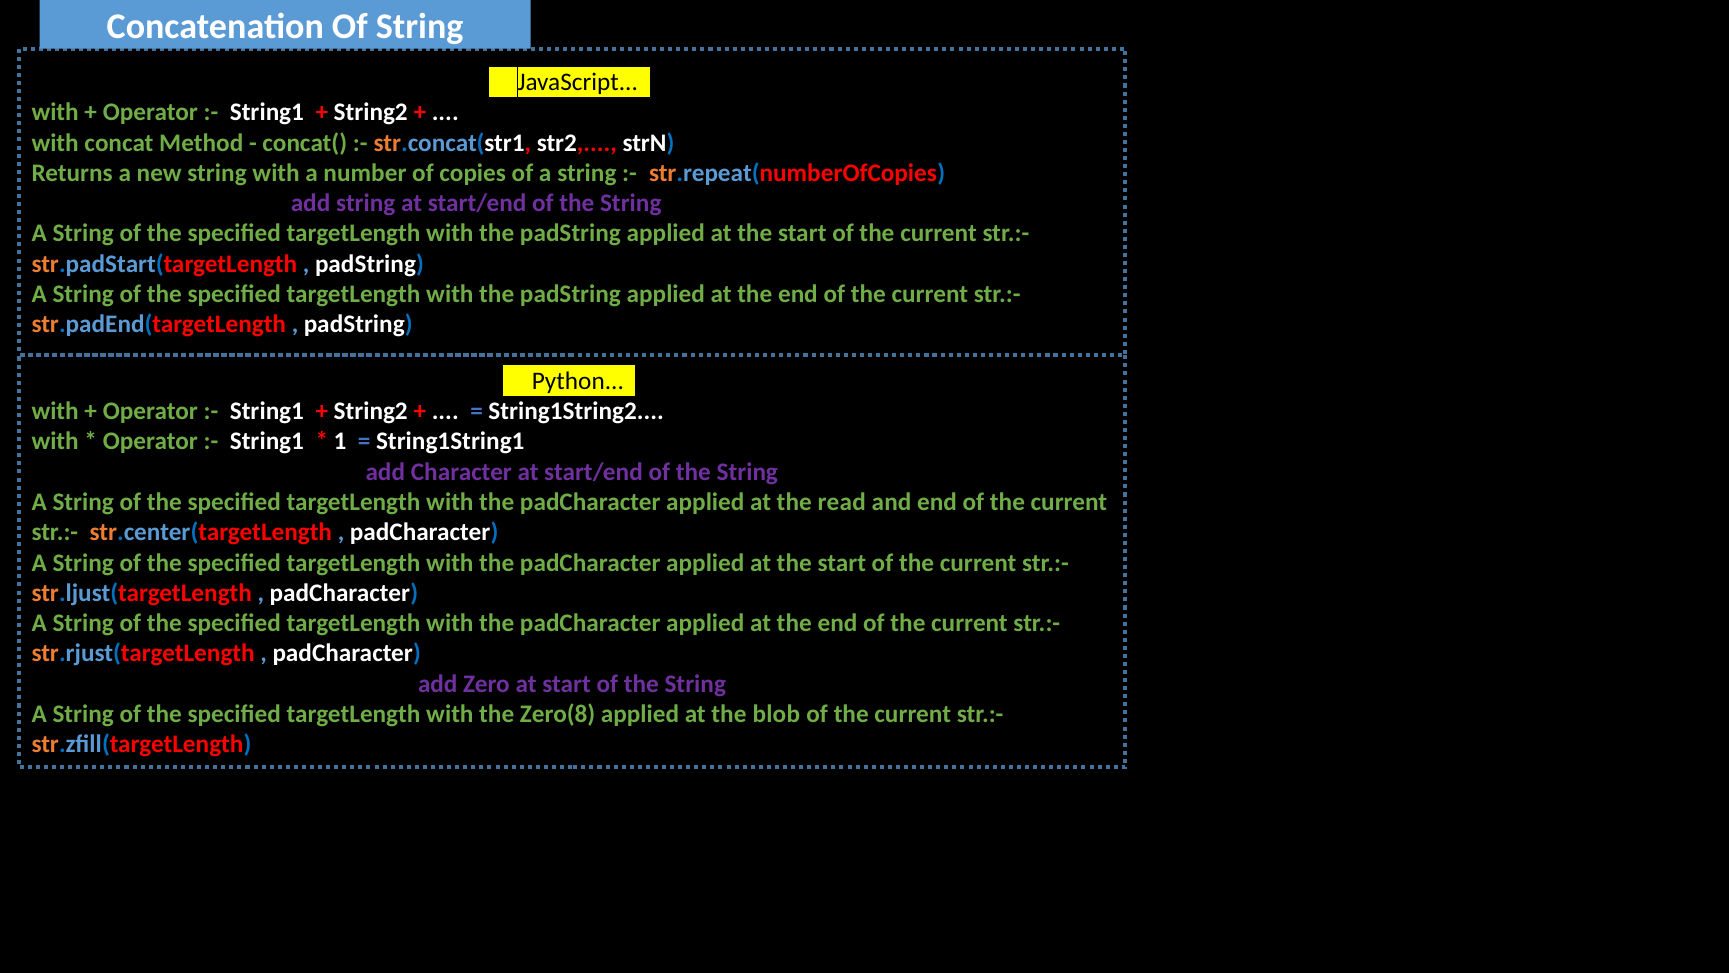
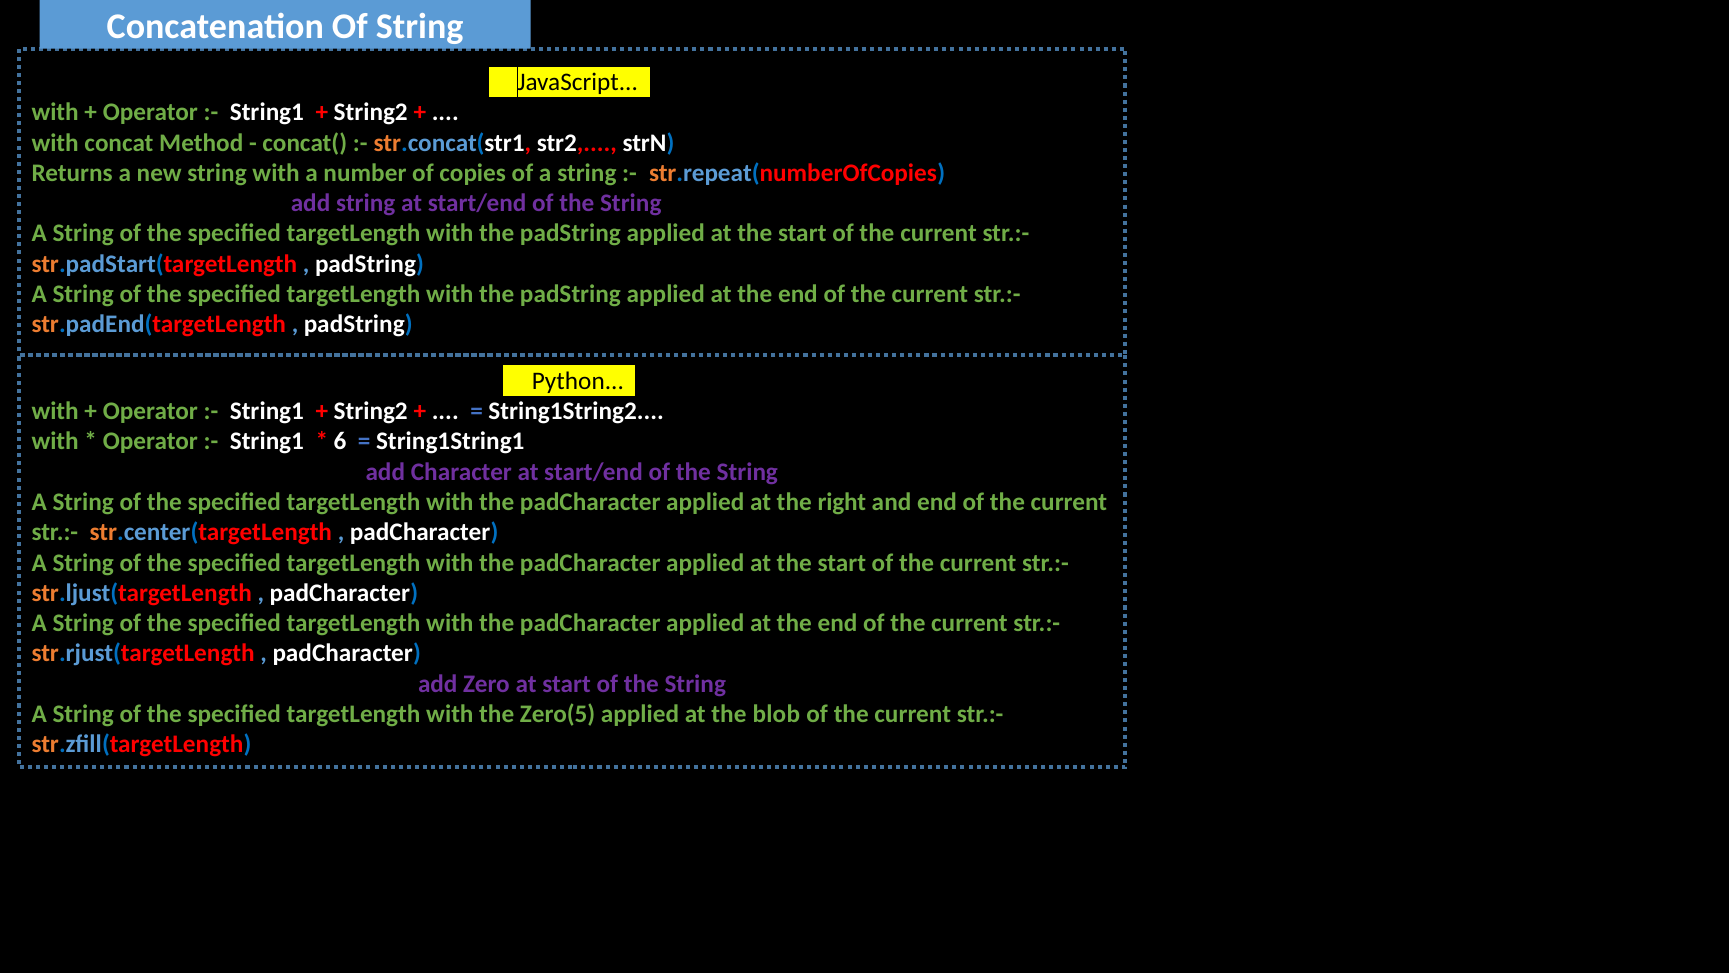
1: 1 -> 6 (340, 441)
read: read -> right (842, 502)
Zero(8: Zero(8 -> Zero(5 (558, 714)
